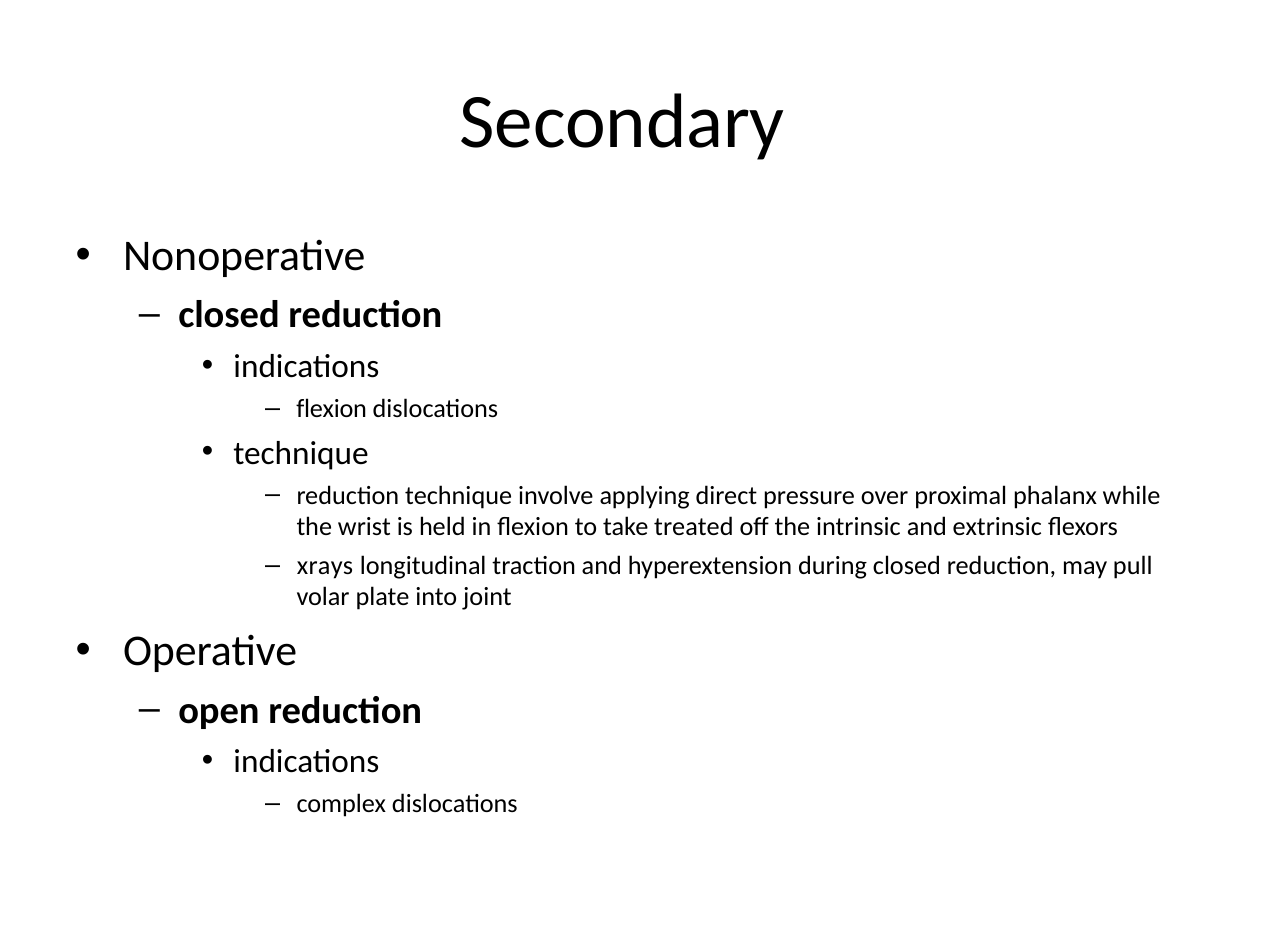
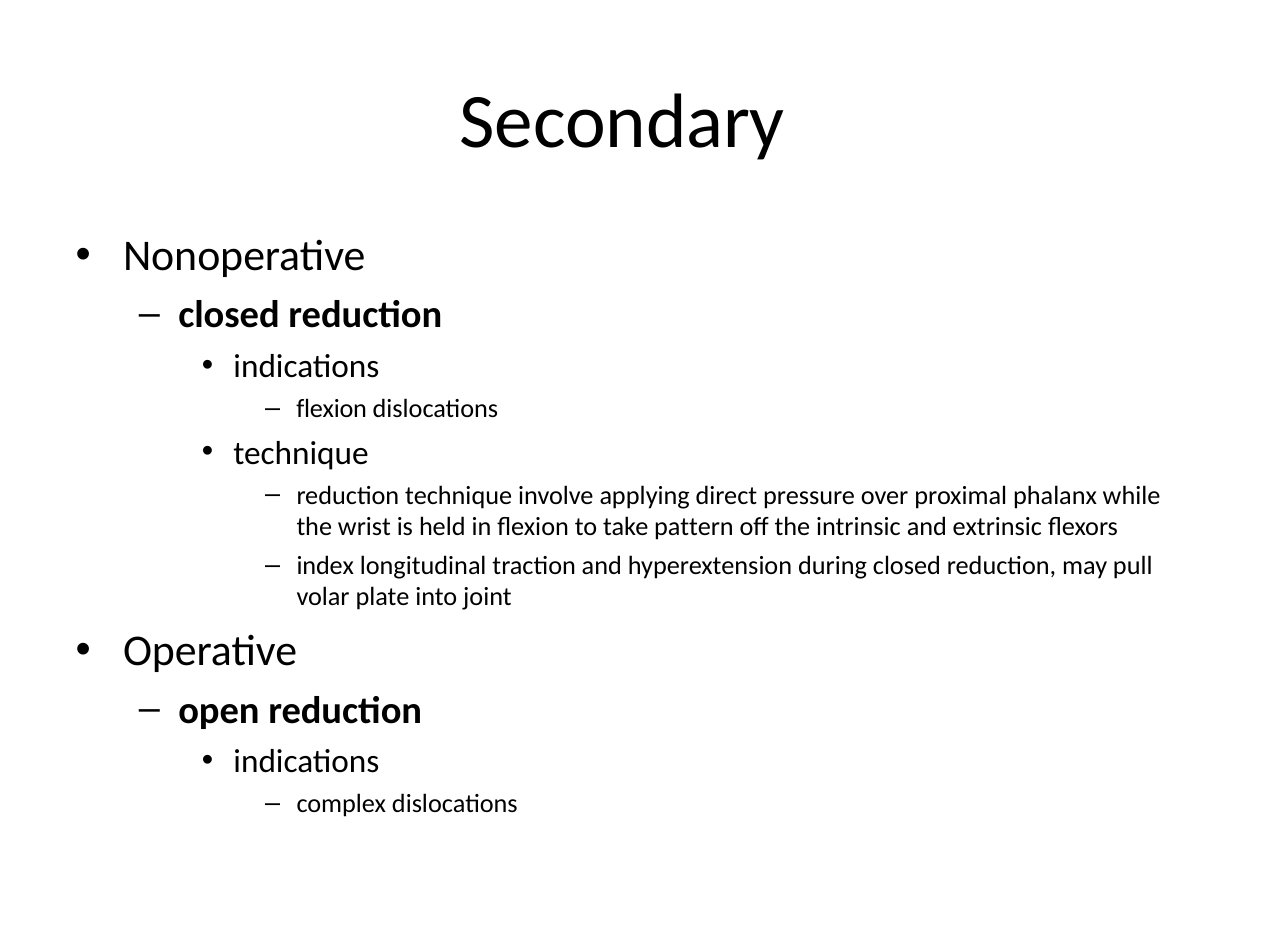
treated: treated -> pattern (694, 527)
xrays: xrays -> index (325, 566)
